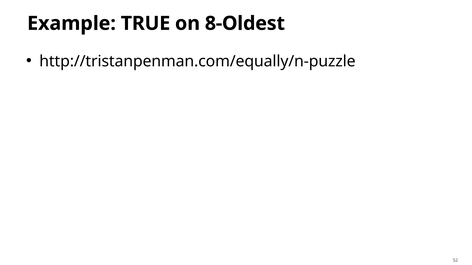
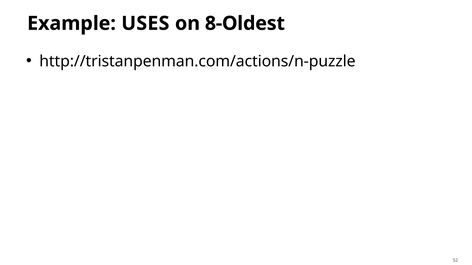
TRUE: TRUE -> USES (145, 23)
http://tristanpenman.com/equally/n-puzzle: http://tristanpenman.com/equally/n-puzzle -> http://tristanpenman.com/actions/n-puzzle (197, 61)
